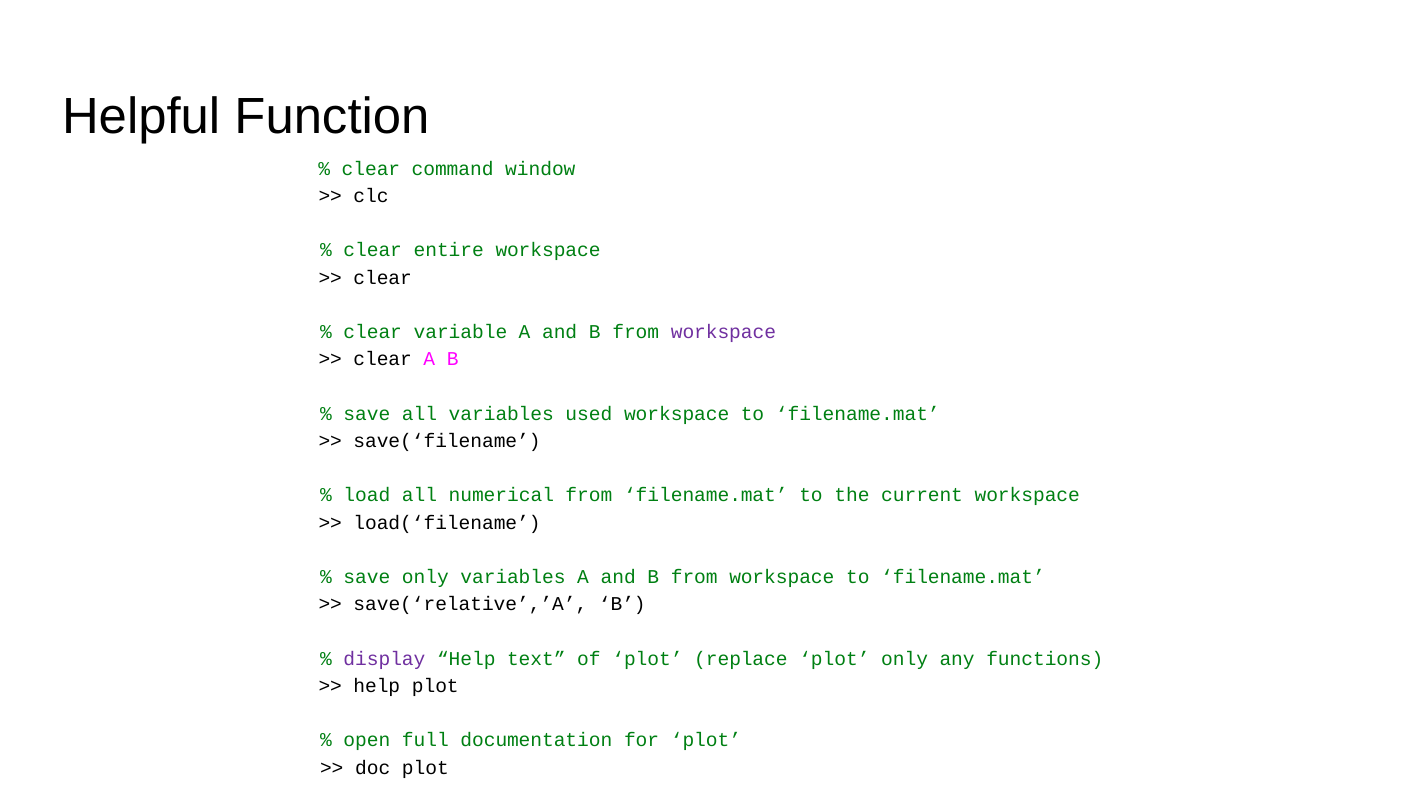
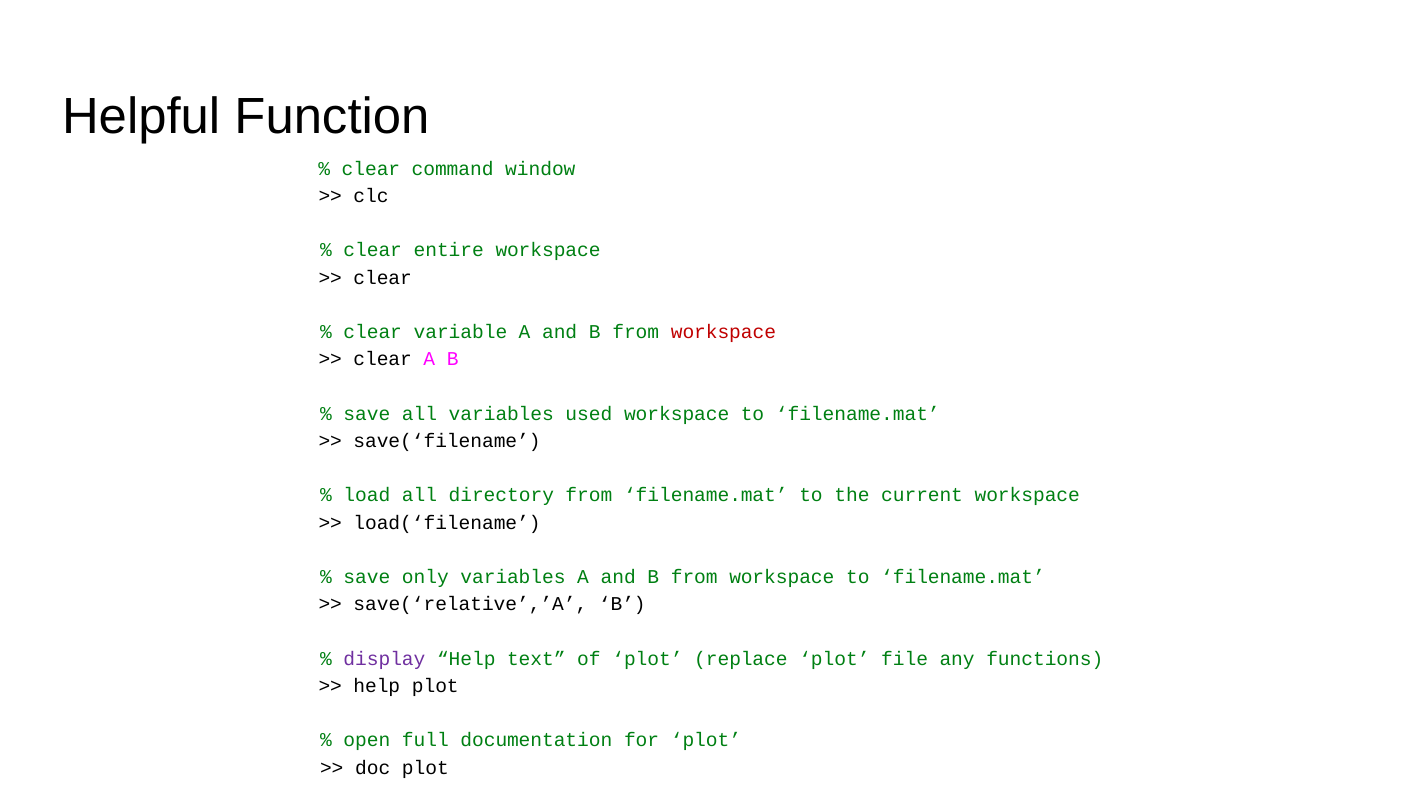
workspace colour: purple -> red (723, 332)
numerical: numerical -> directory (501, 495)
plot only: only -> file (905, 659)
